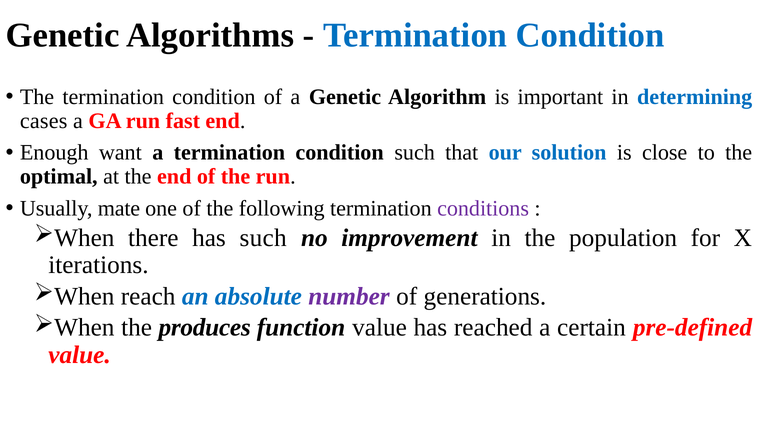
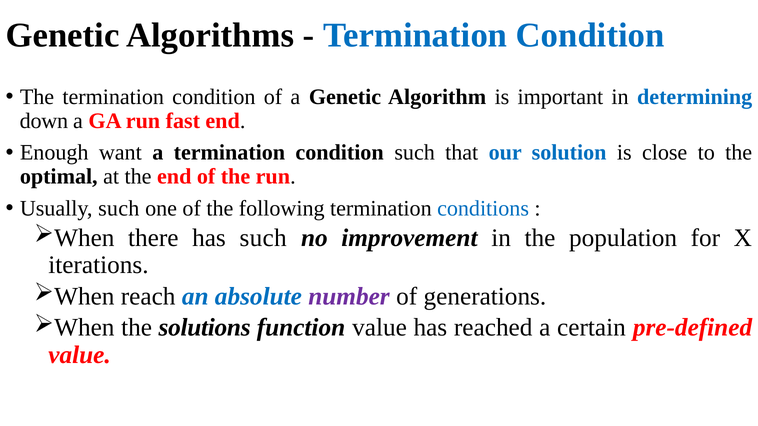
cases: cases -> down (44, 121)
Usually mate: mate -> such (119, 208)
conditions colour: purple -> blue (483, 208)
produces: produces -> solutions (205, 328)
